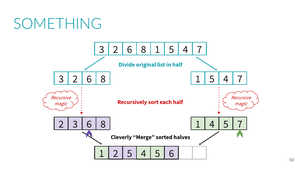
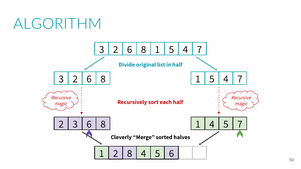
SOMETHING: SOMETHING -> ALGORITHM (58, 24)
2 5: 5 -> 8 (130, 154)
